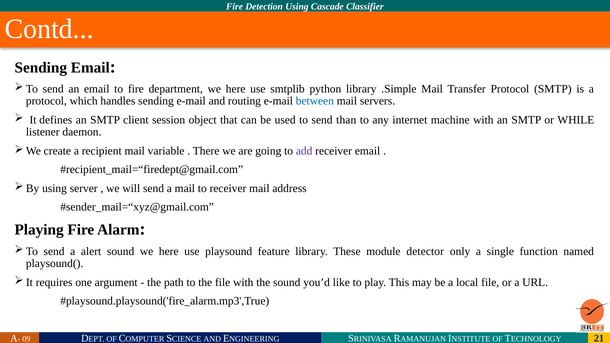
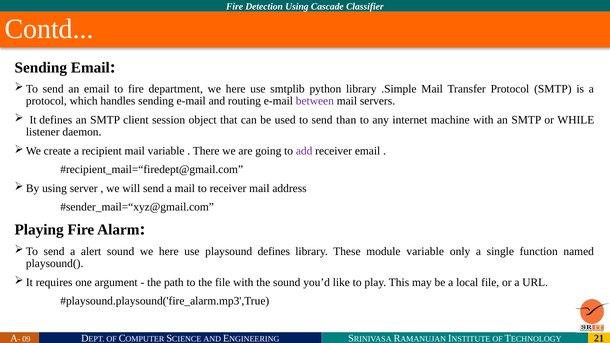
between colour: blue -> purple (315, 101)
playsound feature: feature -> defines (274, 251)
module detector: detector -> variable (425, 251)
